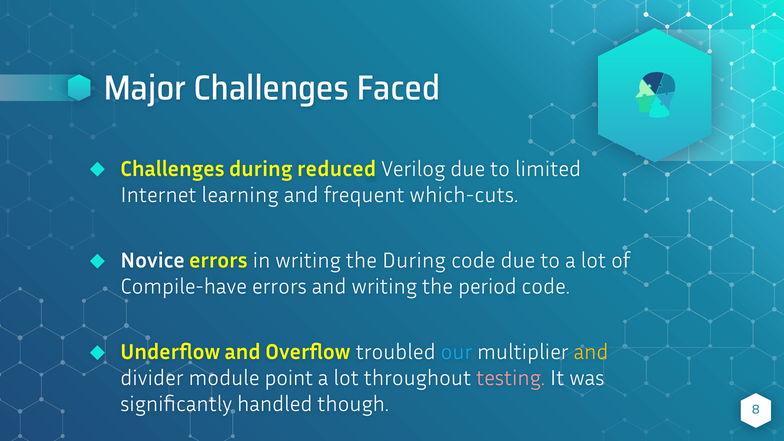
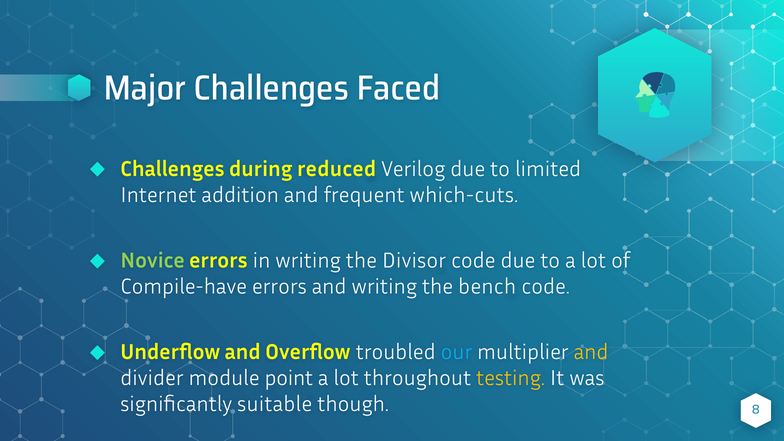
learning: learning -> addition (240, 195)
Novice colour: white -> light green (153, 260)
the During: During -> Divisor (414, 260)
period: period -> bench (487, 287)
testing colour: pink -> yellow (511, 378)
handled: handled -> suitable (275, 404)
